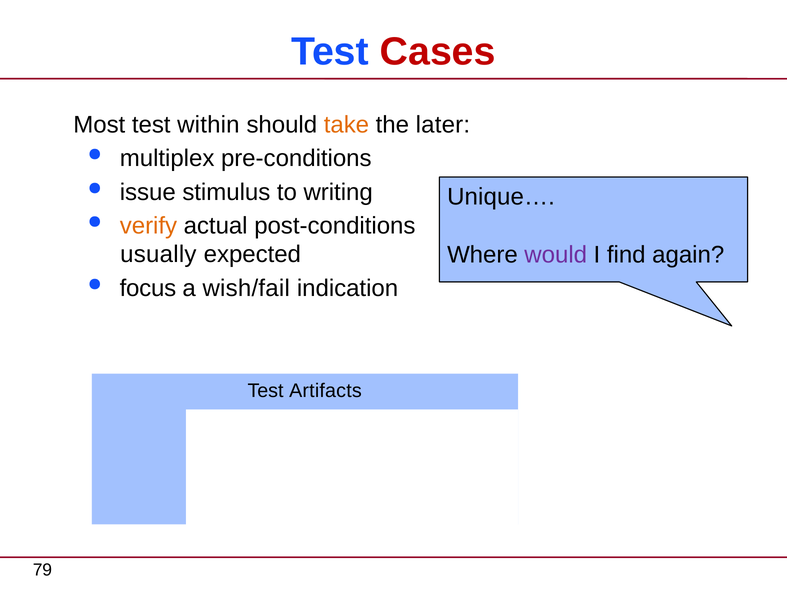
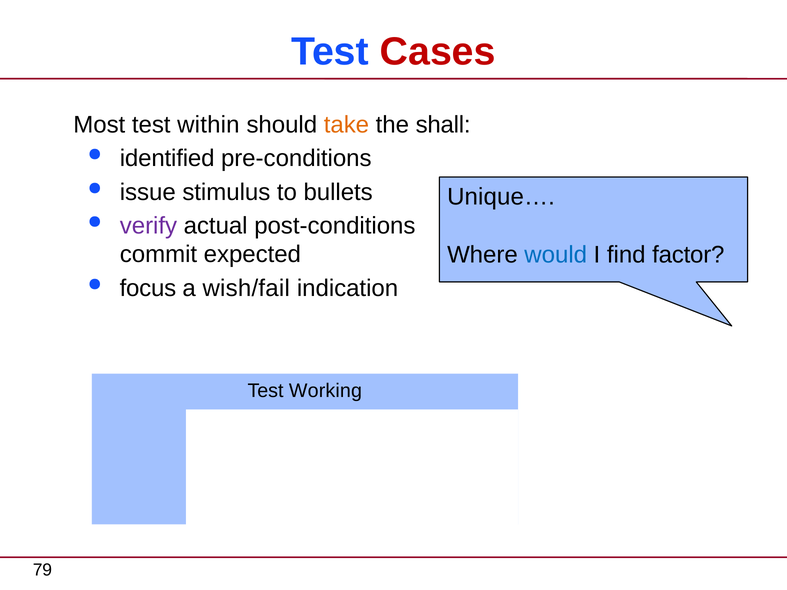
later: later -> shall (443, 125)
multiplex: multiplex -> identified (167, 159)
writing: writing -> bullets (338, 192)
verify colour: orange -> purple (148, 226)
usually: usually -> commit (158, 255)
would colour: purple -> blue (556, 255)
again: again -> factor (688, 255)
Artifacts: Artifacts -> Working (325, 391)
